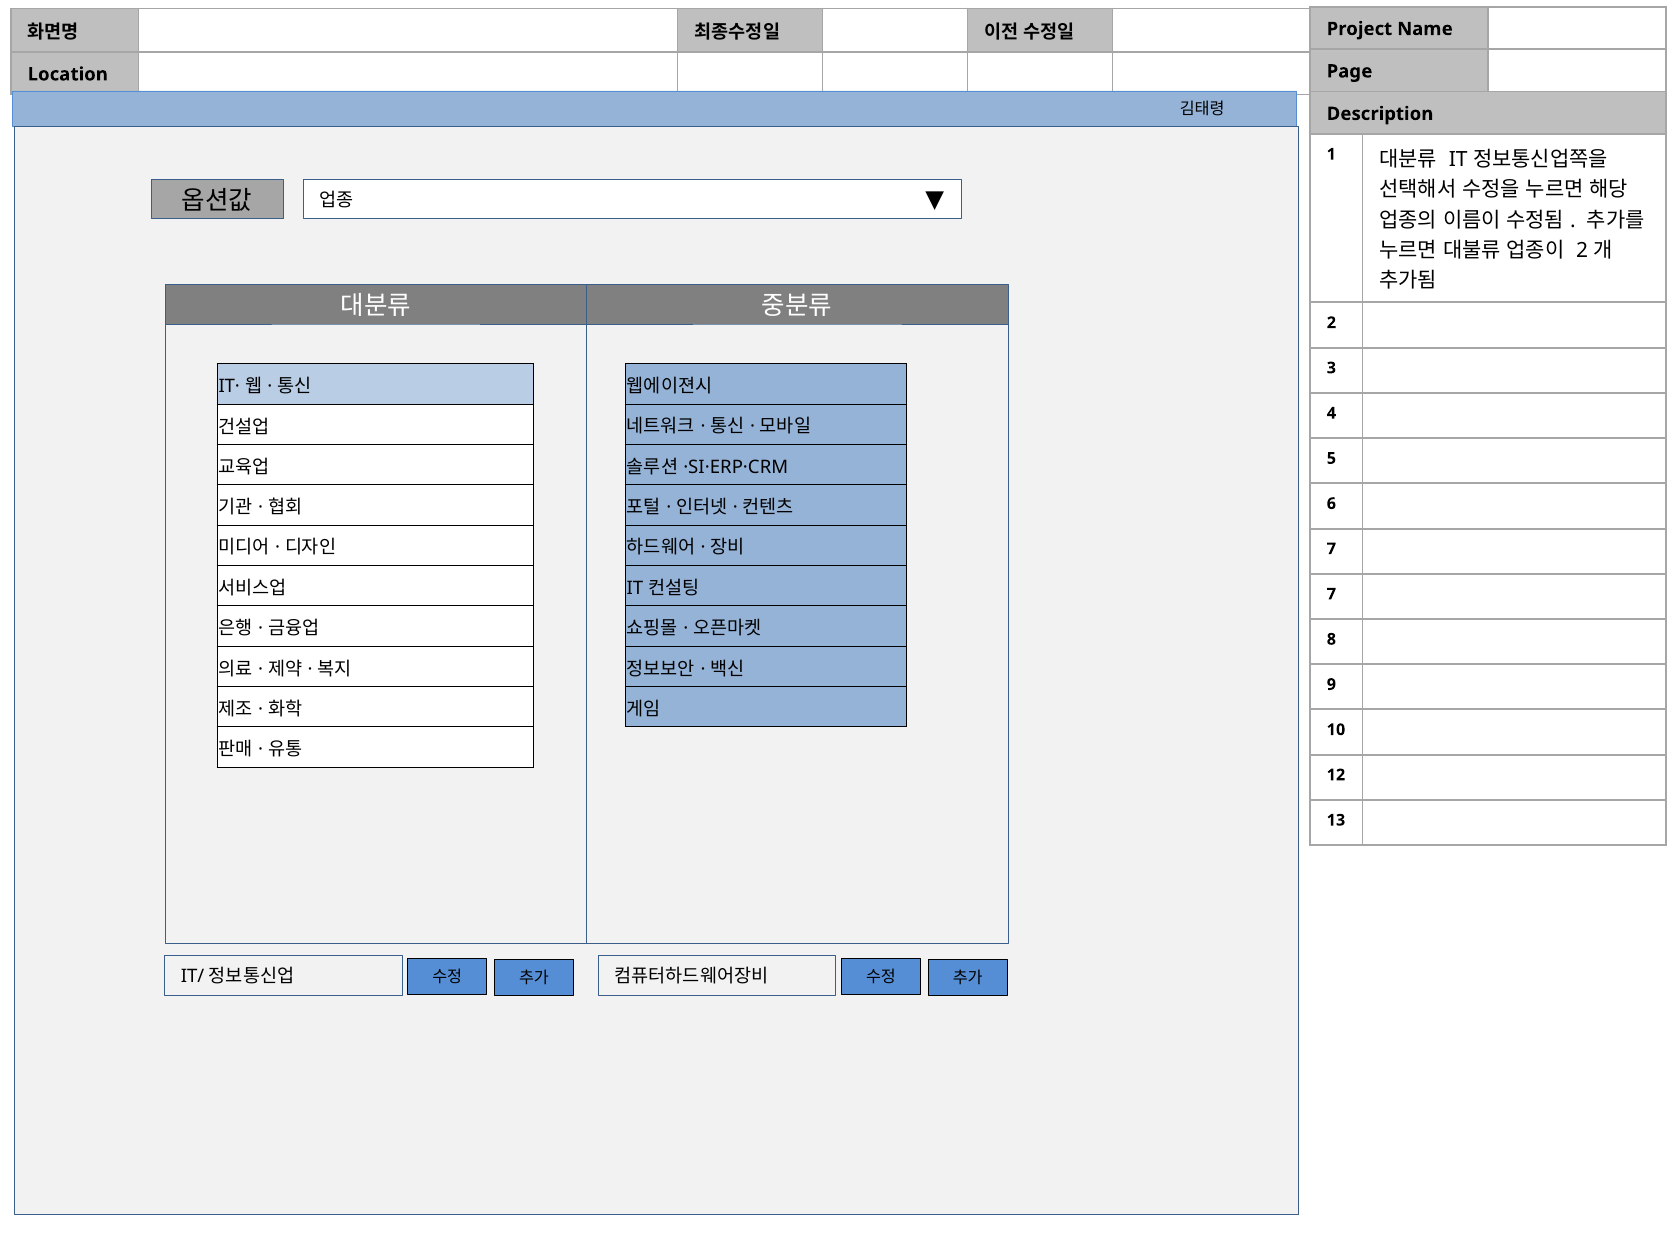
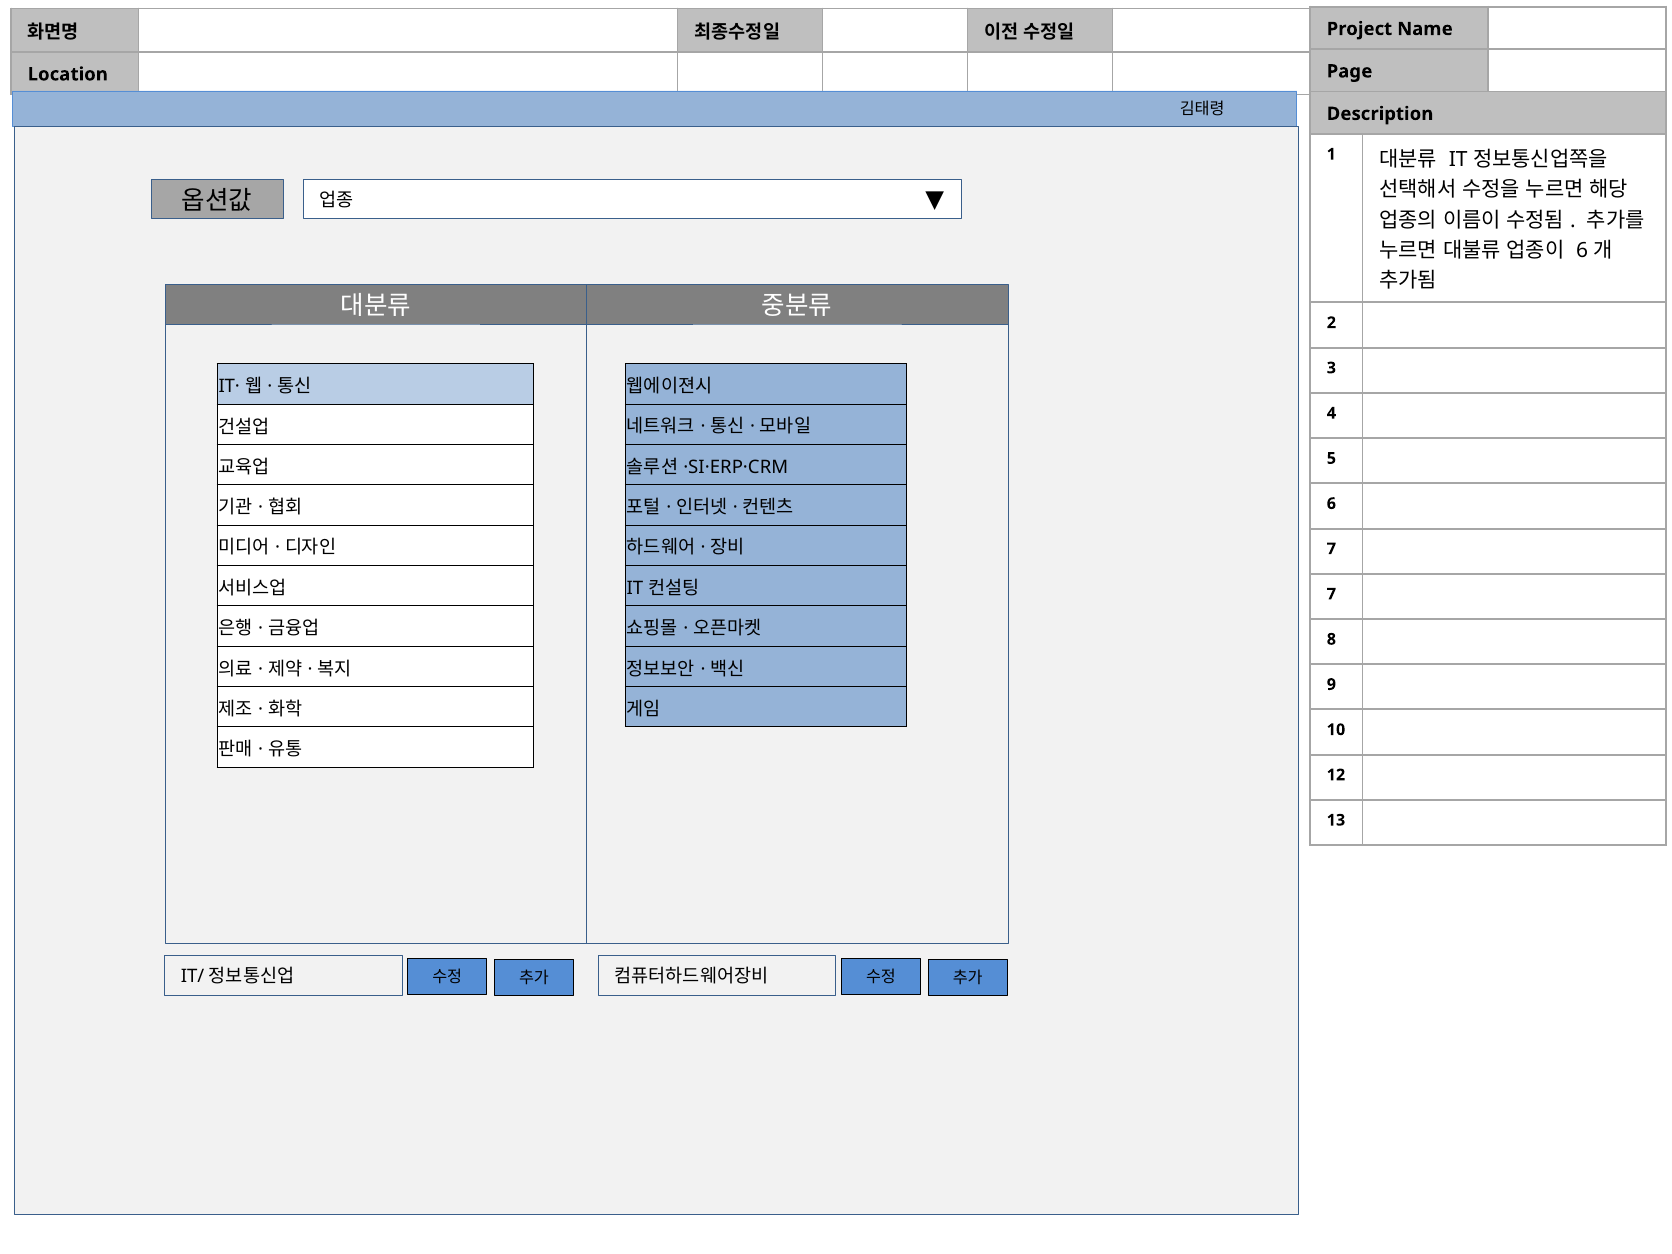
2: 2 -> 6 (1582, 251)
